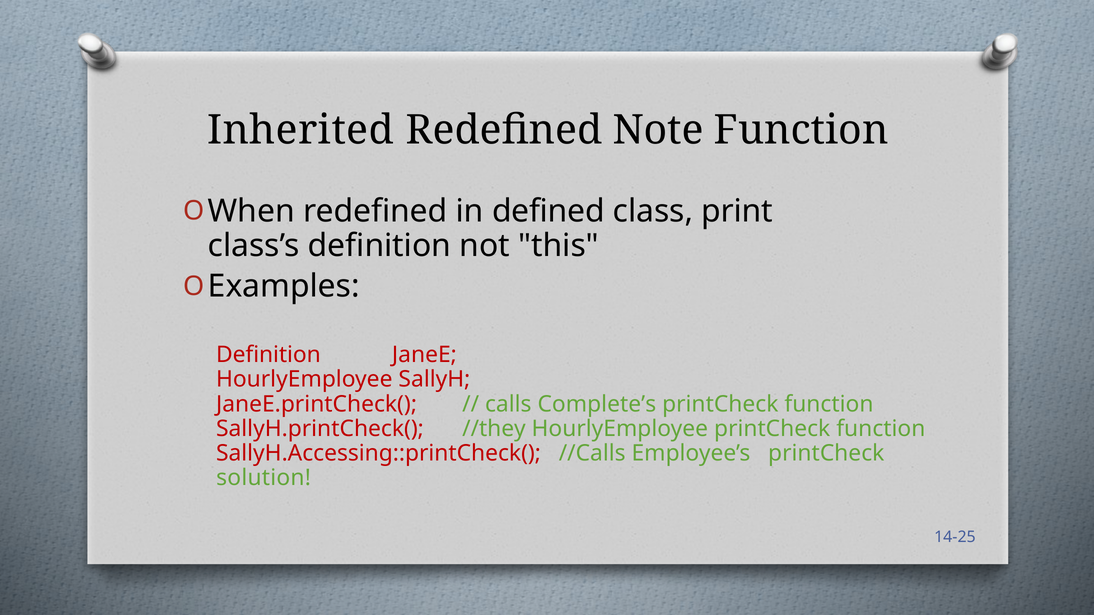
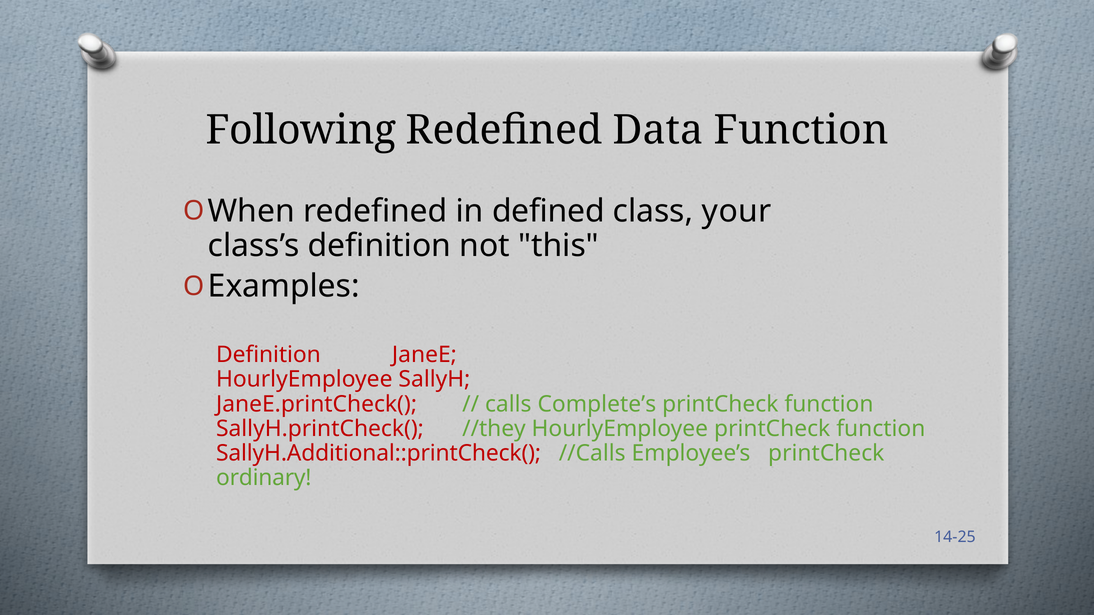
Inherited: Inherited -> Following (301, 130)
Note: Note -> Data (658, 130)
print: print -> your (737, 211)
SallyH.Accessing::printCheck(: SallyH.Accessing::printCheck( -> SallyH.Additional::printCheck( (379, 454)
solution: solution -> ordinary (264, 478)
